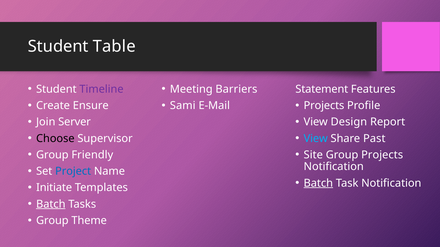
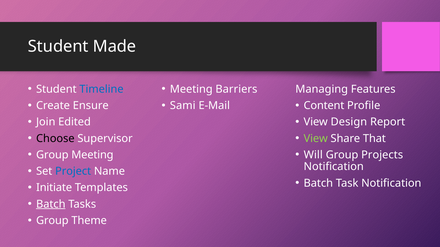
Table: Table -> Made (114, 47)
Timeline colour: purple -> blue (102, 89)
Statement: Statement -> Managing (322, 89)
Projects: Projects -> Content (324, 106)
Server: Server -> Edited (74, 122)
View colour: light blue -> light green (316, 139)
Past: Past -> That (374, 139)
Group Friendly: Friendly -> Meeting (92, 155)
Site: Site -> Will (313, 155)
Batch underline: present -> none (318, 183)
